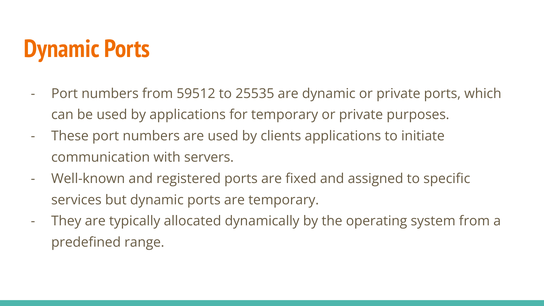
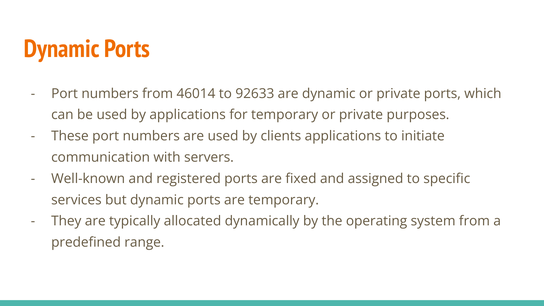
59512: 59512 -> 46014 (196, 94)
25535: 25535 -> 92633 (255, 94)
